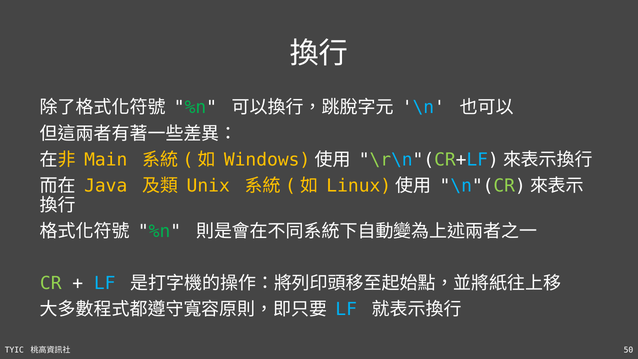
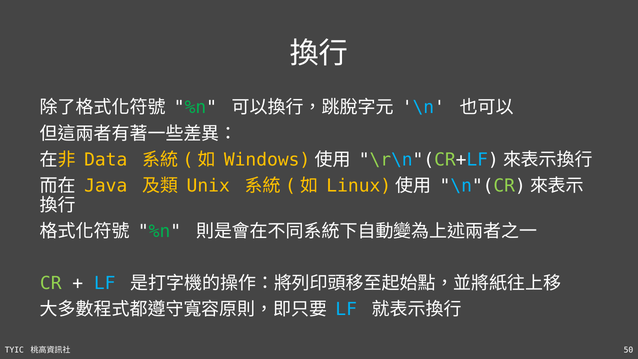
Main: Main -> Data (106, 160)
